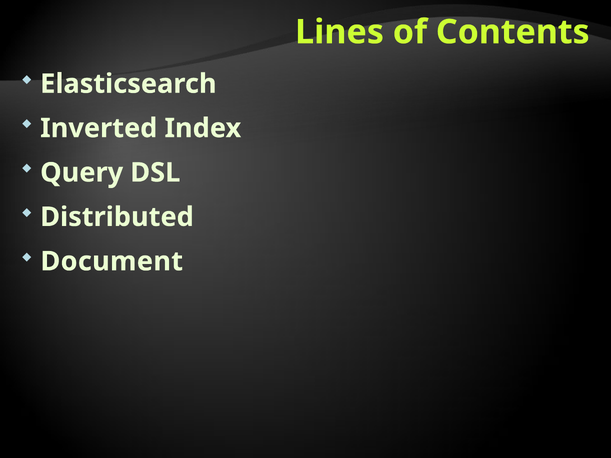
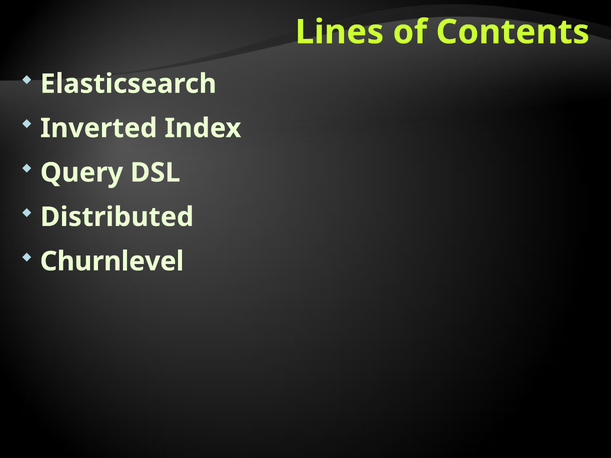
Document: Document -> Churnlevel (112, 262)
